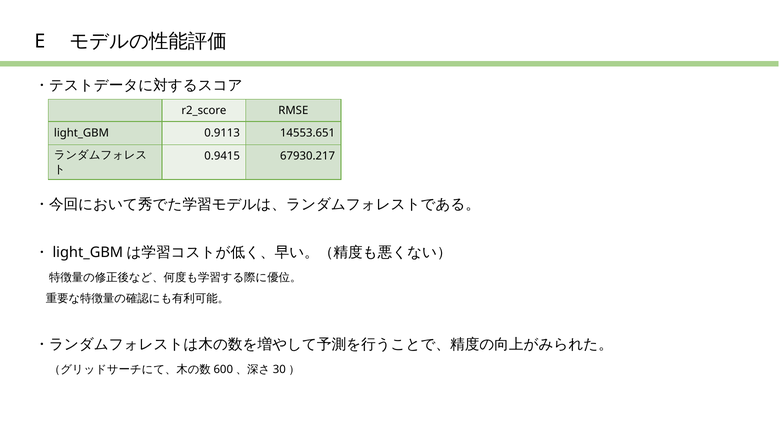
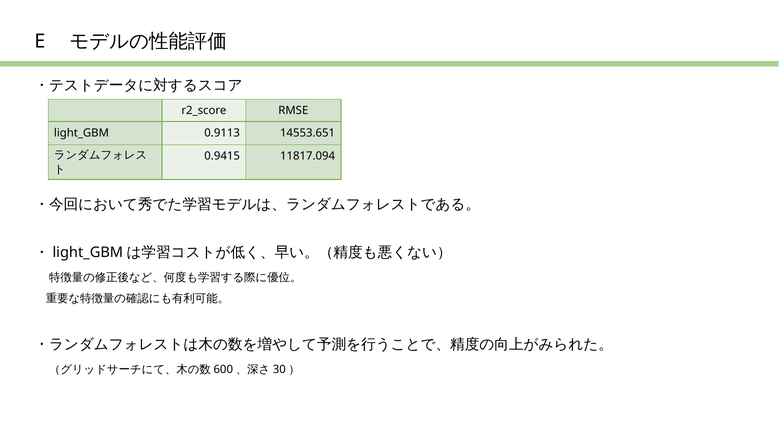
67930.217: 67930.217 -> 11817.094 (308, 156)
